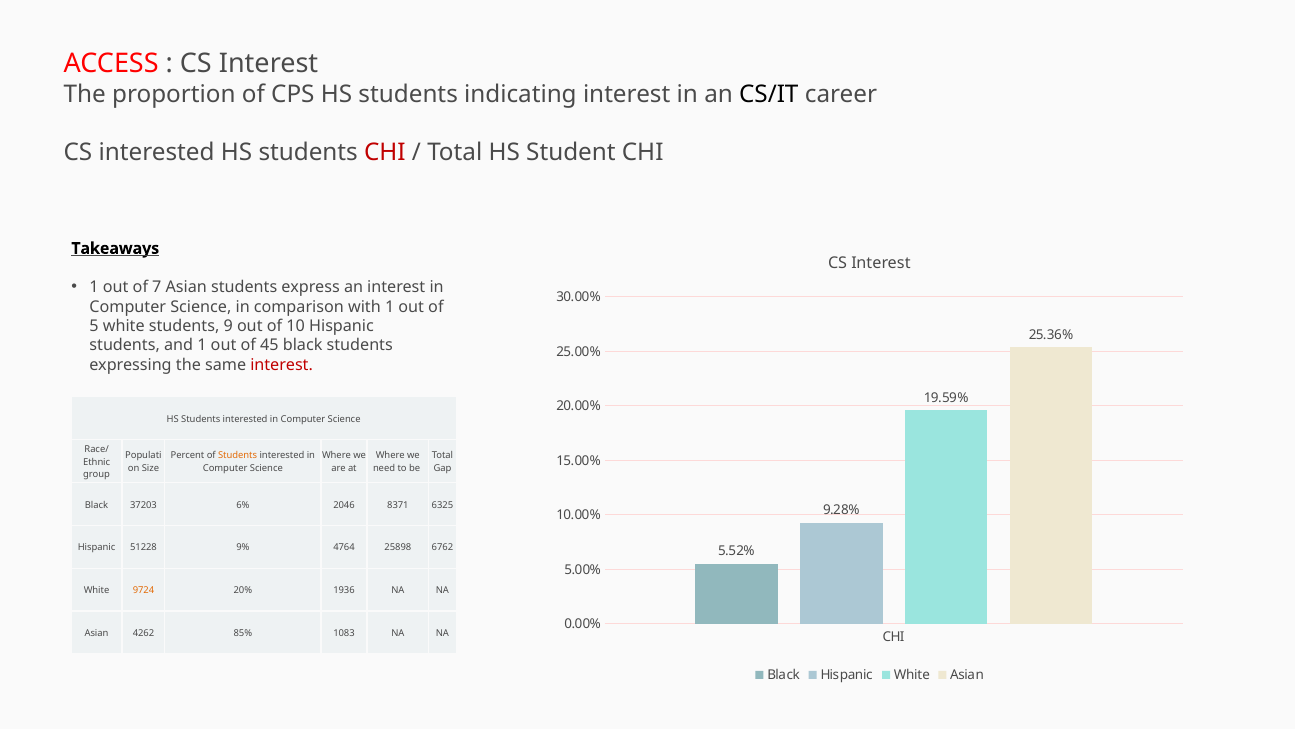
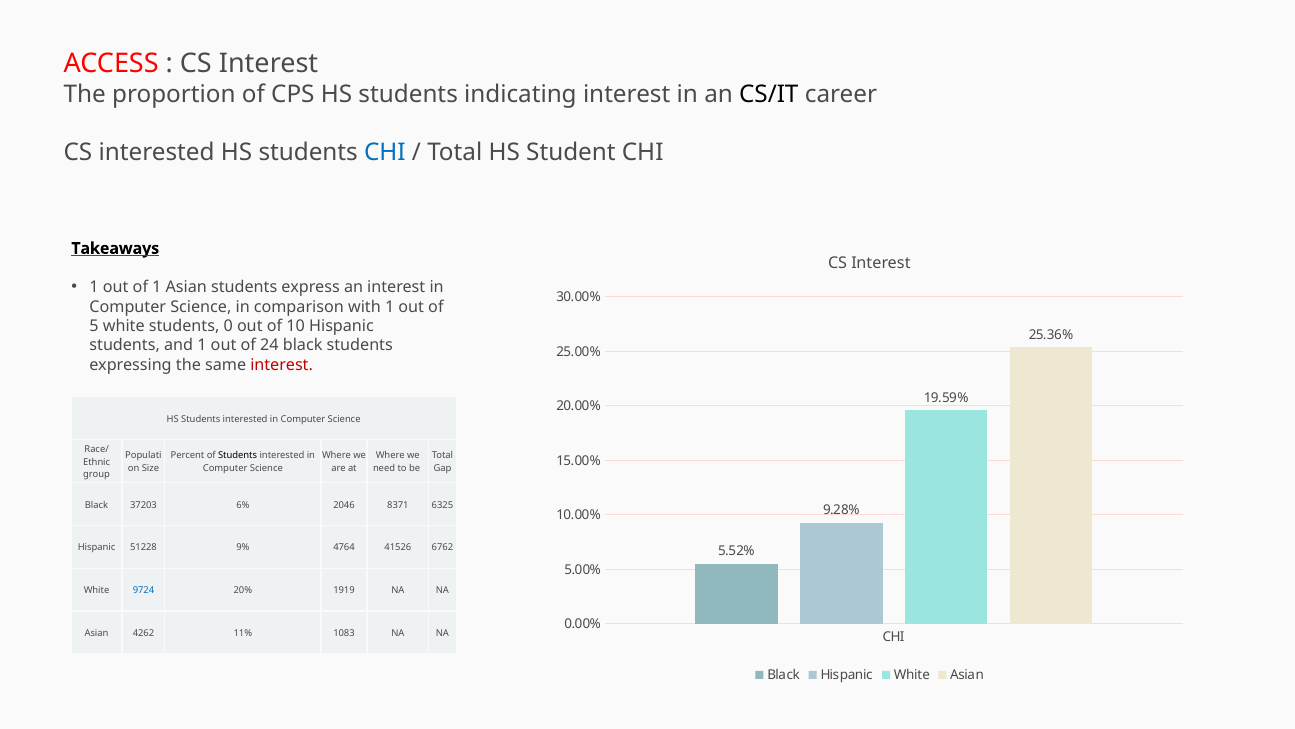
CHI colour: red -> blue (385, 153)
of 7: 7 -> 1 (157, 287)
9: 9 -> 0 (228, 326)
45: 45 -> 24 (269, 345)
Students colour: orange -> black (238, 455)
25898: 25898 -> 41526 (398, 547)
9724 colour: orange -> blue (143, 590)
1936: 1936 -> 1919 (344, 590)
85%: 85% -> 11% (243, 633)
